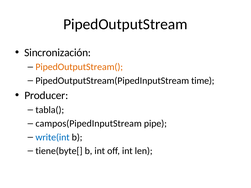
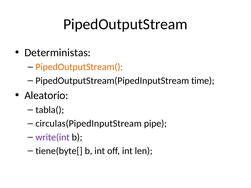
Sincronización: Sincronización -> Deterministas (58, 53)
Producer: Producer -> Aleatorio (46, 96)
campos(PipedInputStream: campos(PipedInputStream -> circulas(PipedInputStream (89, 124)
write(int colour: blue -> purple (53, 137)
